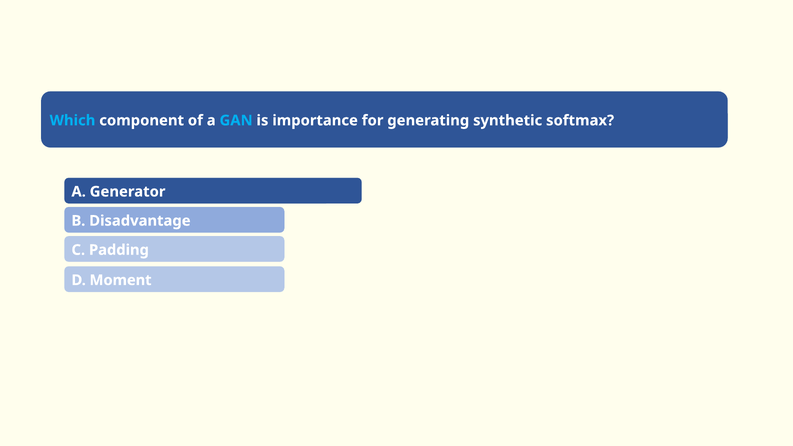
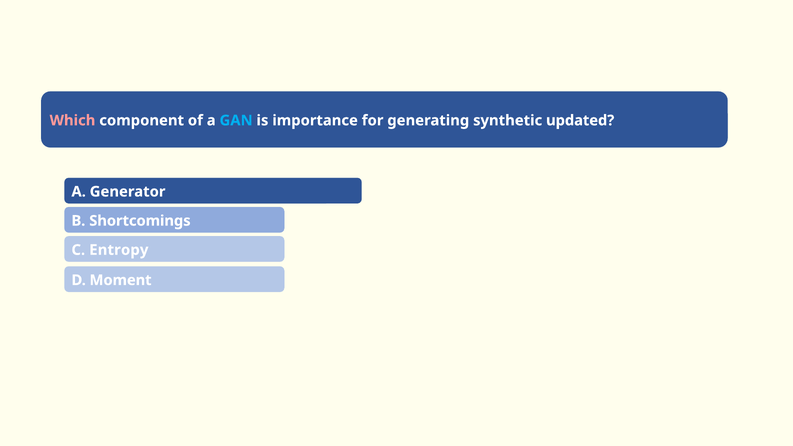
Which colour: light blue -> pink (73, 120)
softmax: softmax -> updated (580, 120)
Disadvantage: Disadvantage -> Shortcomings (140, 221)
Padding: Padding -> Entropy (119, 250)
